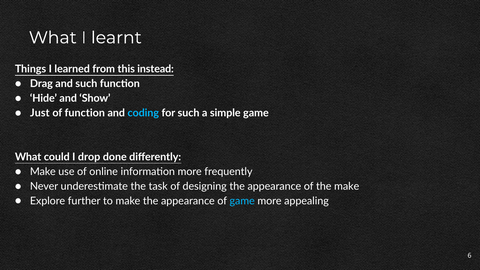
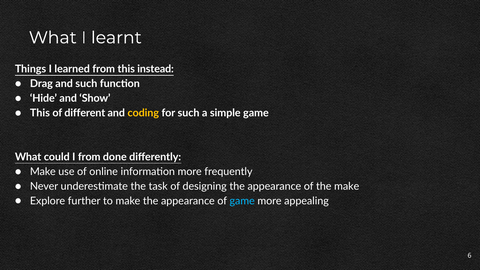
Just: Just -> This (40, 113)
of function: function -> different (85, 113)
coding colour: light blue -> yellow (143, 113)
I drop: drop -> from (89, 157)
